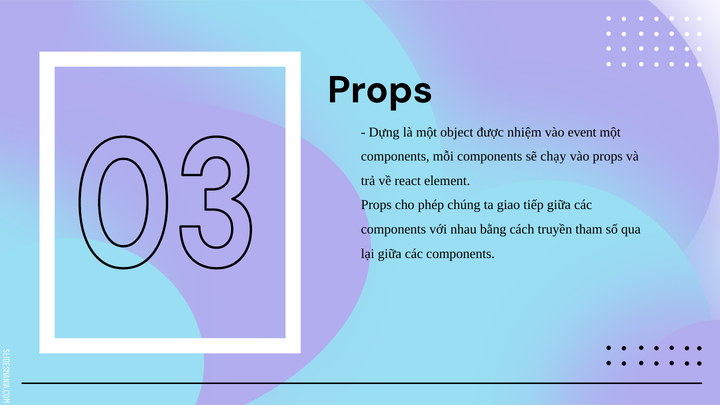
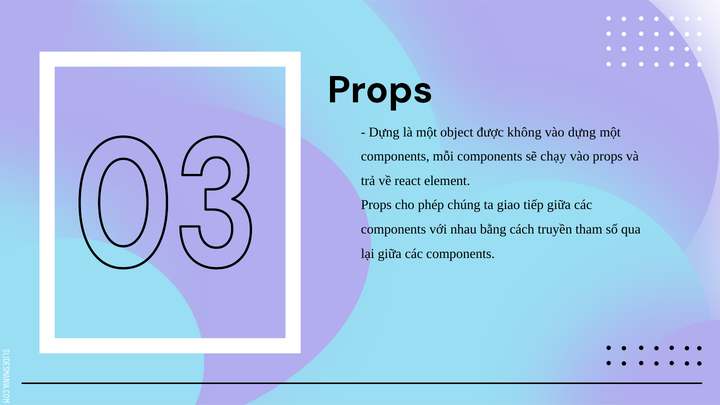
nhiệm: nhiệm -> không (524, 132)
vào event: event -> dựng (582, 132)
